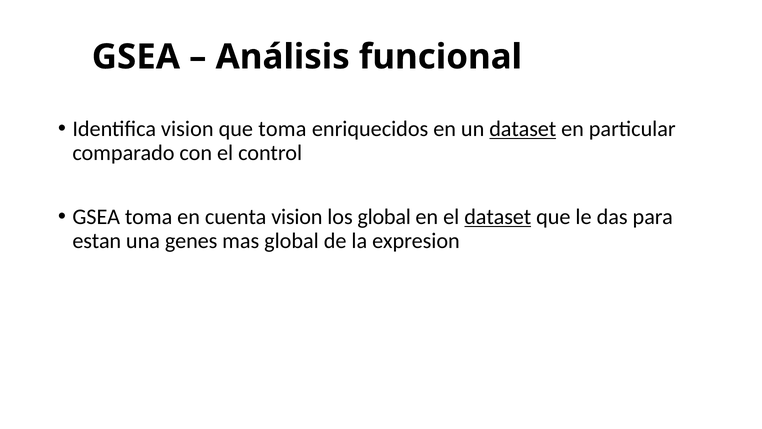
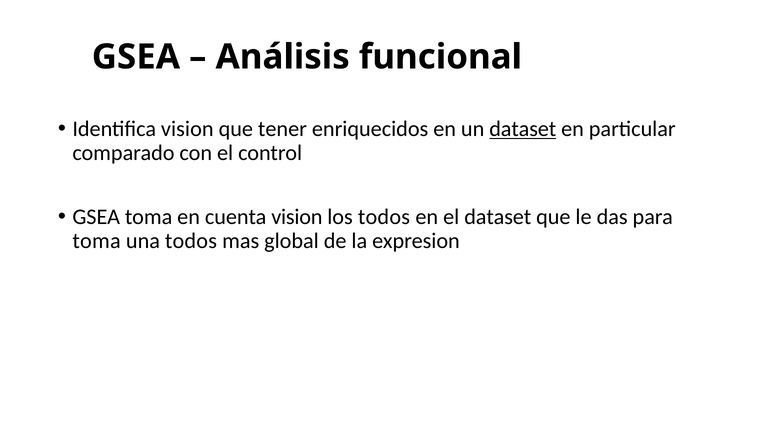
que toma: toma -> tener (282, 129)
los global: global -> todos (384, 217)
dataset underline: present -> none (498, 217)
estan: estan -> toma (97, 241)
una genes: genes -> todos (191, 241)
